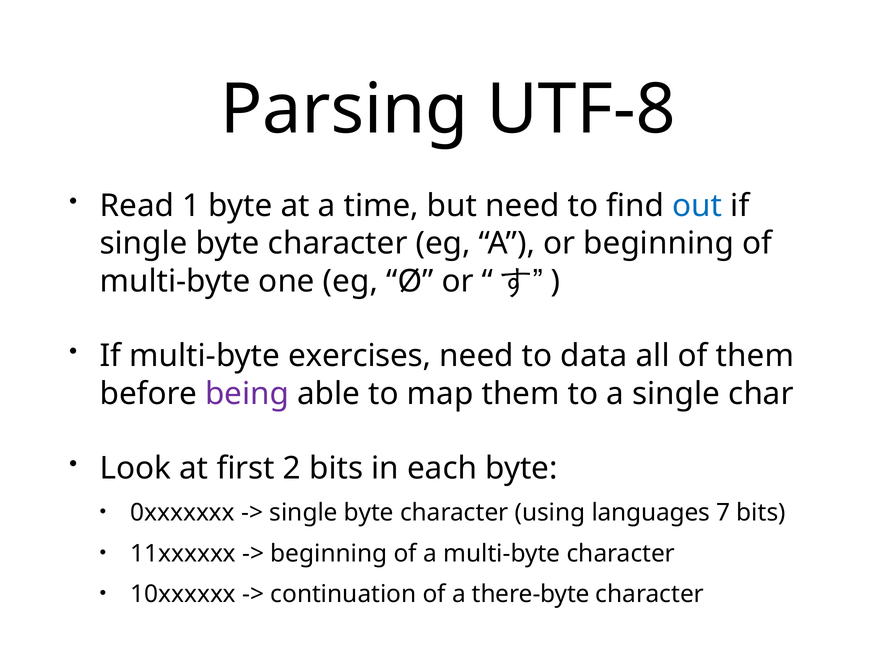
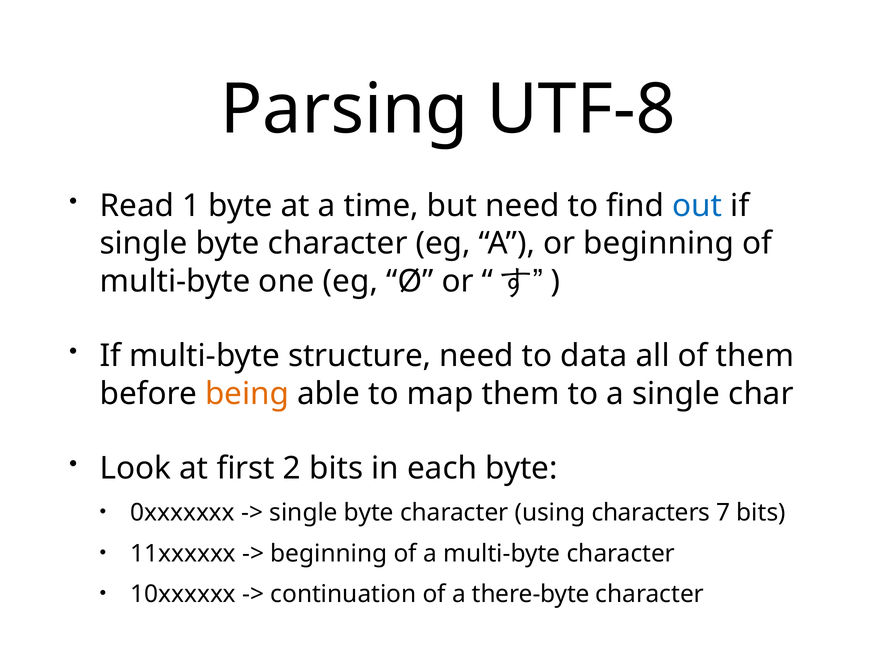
exercises: exercises -> structure (360, 356)
being colour: purple -> orange (247, 394)
languages: languages -> characters (651, 513)
